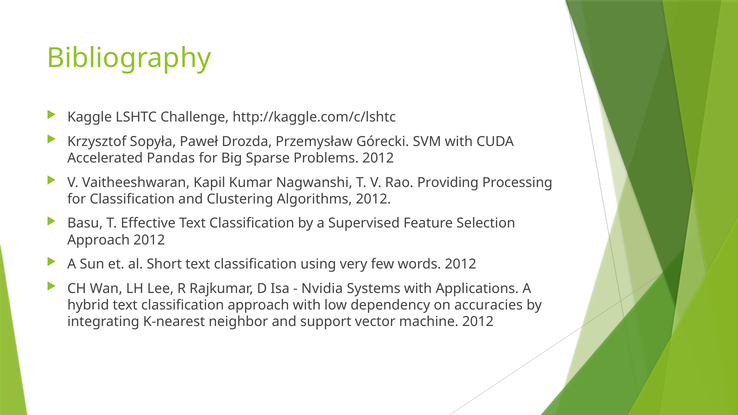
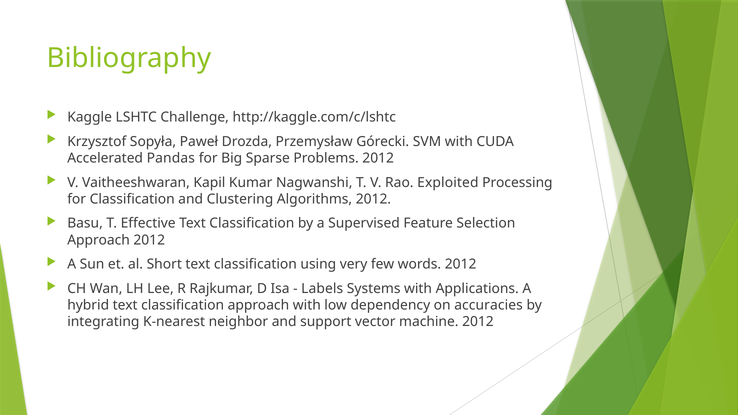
Providing: Providing -> Exploited (448, 183)
Nvidia: Nvidia -> Labels (322, 289)
